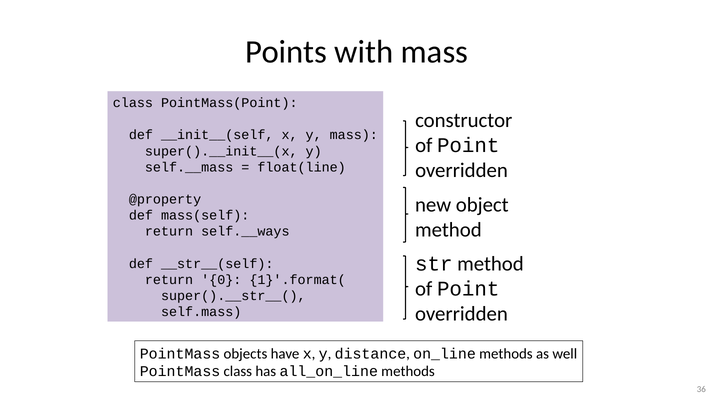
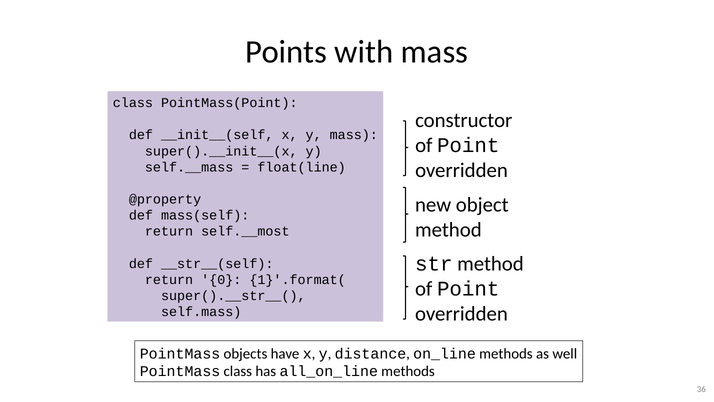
self.__ways: self.__ways -> self.__most (245, 231)
